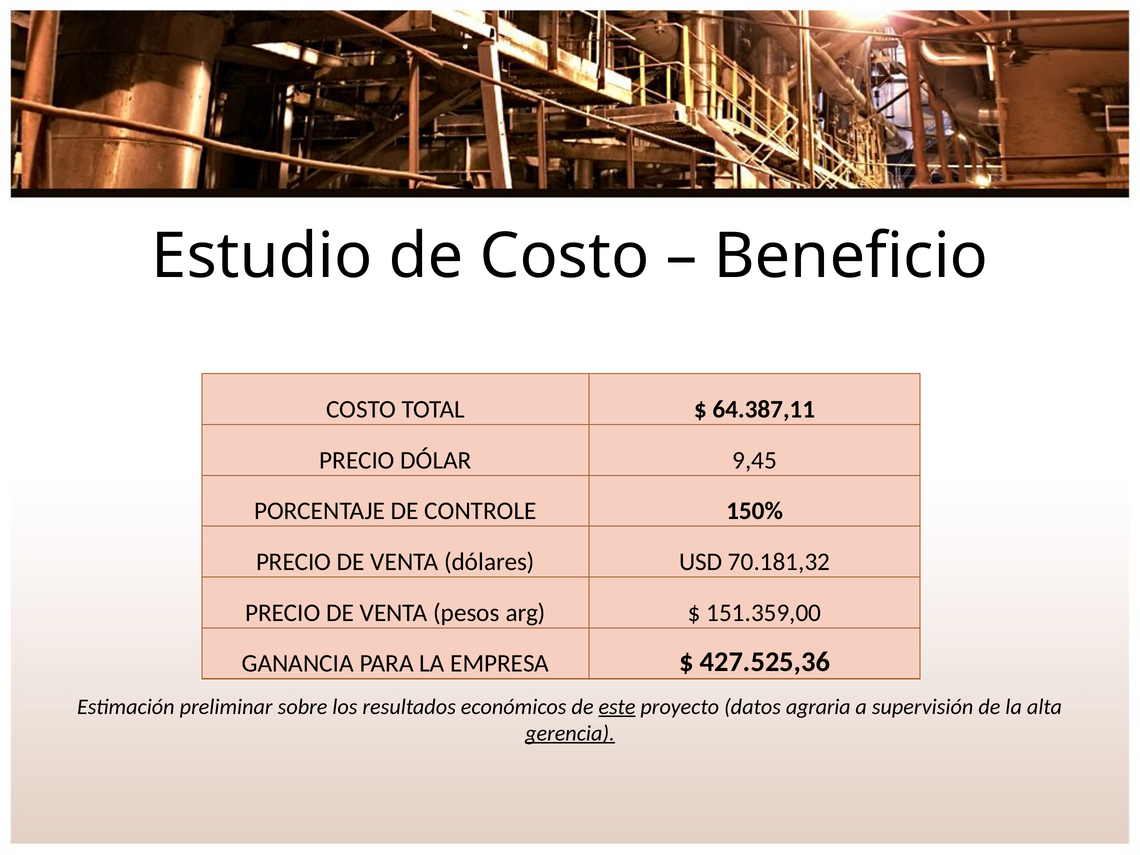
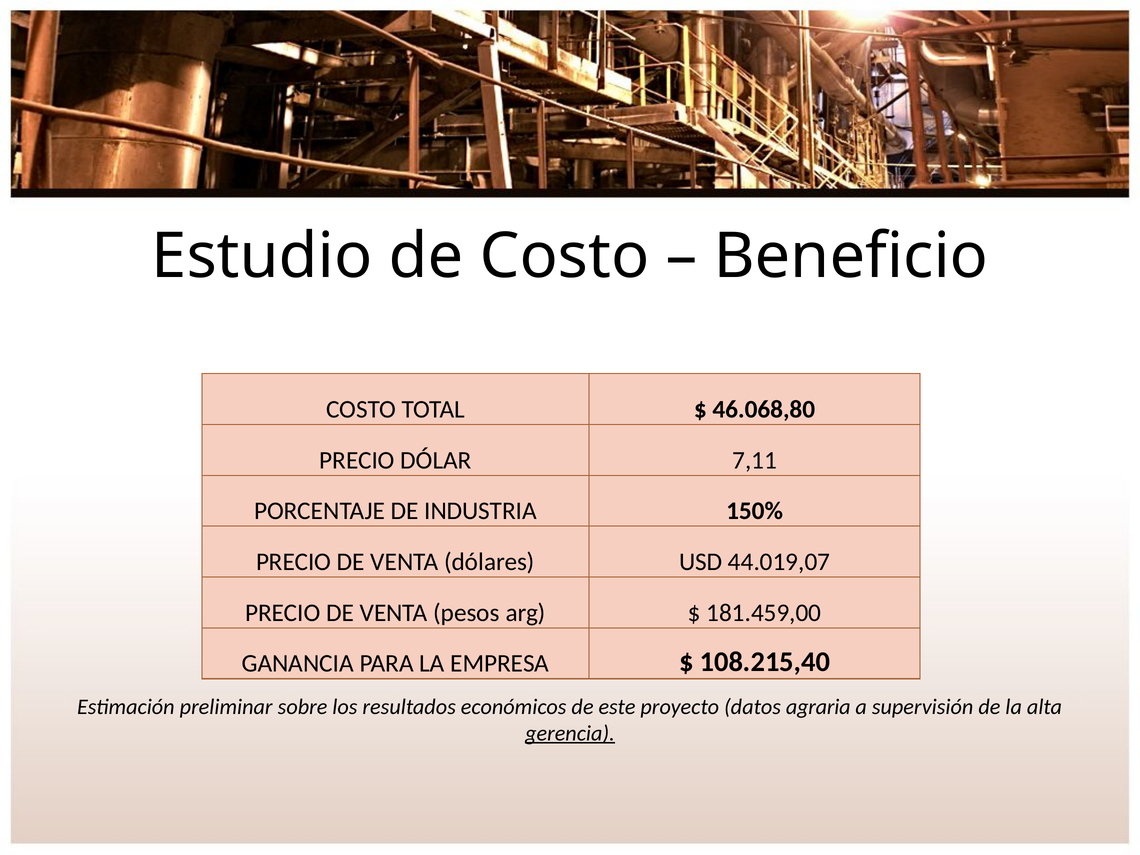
64.387,11: 64.387,11 -> 46.068,80 (764, 409)
9,45: 9,45 -> 7,11 (755, 460)
CONTROLE: CONTROLE -> INDUSTRIA (481, 511)
70.181,32: 70.181,32 -> 44.019,07 (779, 562)
151.359,00: 151.359,00 -> 181.459,00 (764, 613)
427.525,36: 427.525,36 -> 108.215,40 (765, 662)
este underline: present -> none (617, 707)
